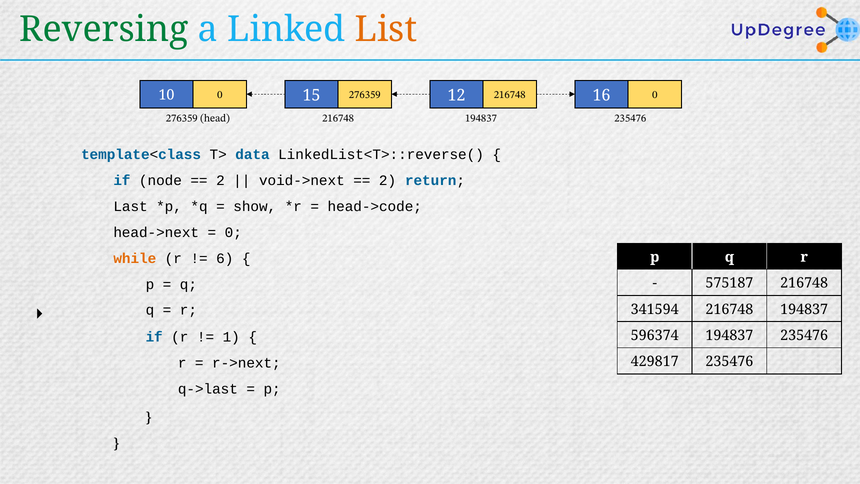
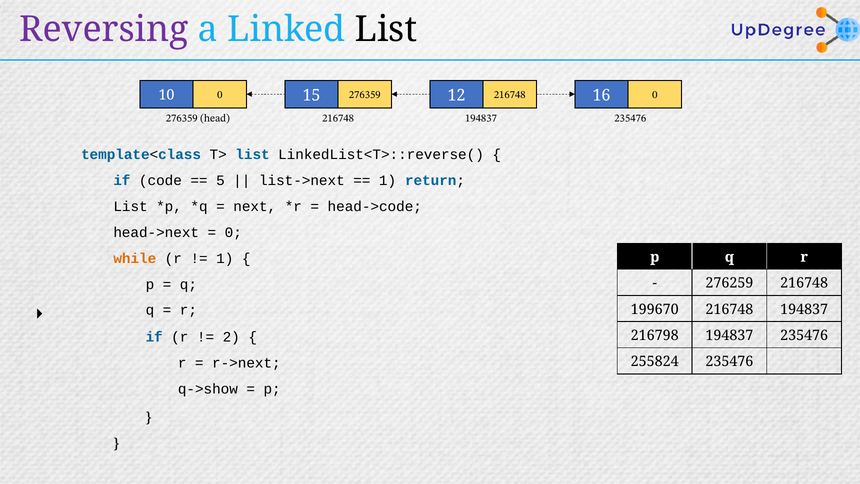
Reversing colour: green -> purple (104, 29)
List colour: orange -> black (386, 29)
T> data: data -> list (253, 155)
node: node -> code (160, 180)
2: 2 -> 5 (220, 180)
void->next: void->next -> list->next (302, 180)
2: 2 -> 1 (388, 180)
Last: Last -> List (131, 206)
show: show -> next (255, 206)
6: 6 -> 1 (225, 258)
575187: 575187 -> 276259 (729, 283)
341594: 341594 -> 199670 (655, 309)
596374: 596374 -> 216798 (655, 335)
1: 1 -> 2 (231, 337)
429817: 429817 -> 255824 (655, 361)
q->last: q->last -> q->show (208, 389)
